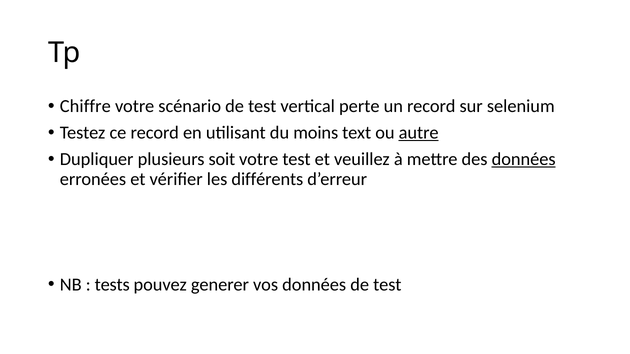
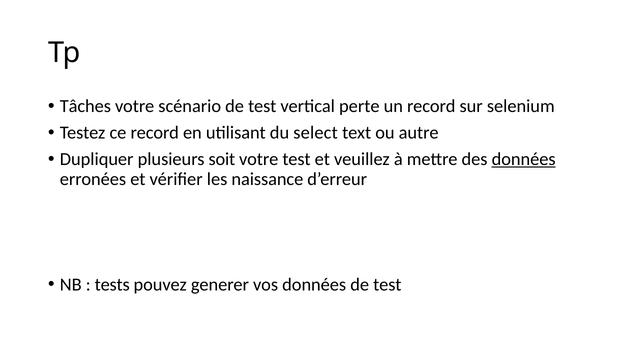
Chiffre: Chiffre -> Tâches (85, 107)
moins: moins -> select (316, 133)
autre underline: present -> none (419, 133)
différents: différents -> naissance (267, 179)
